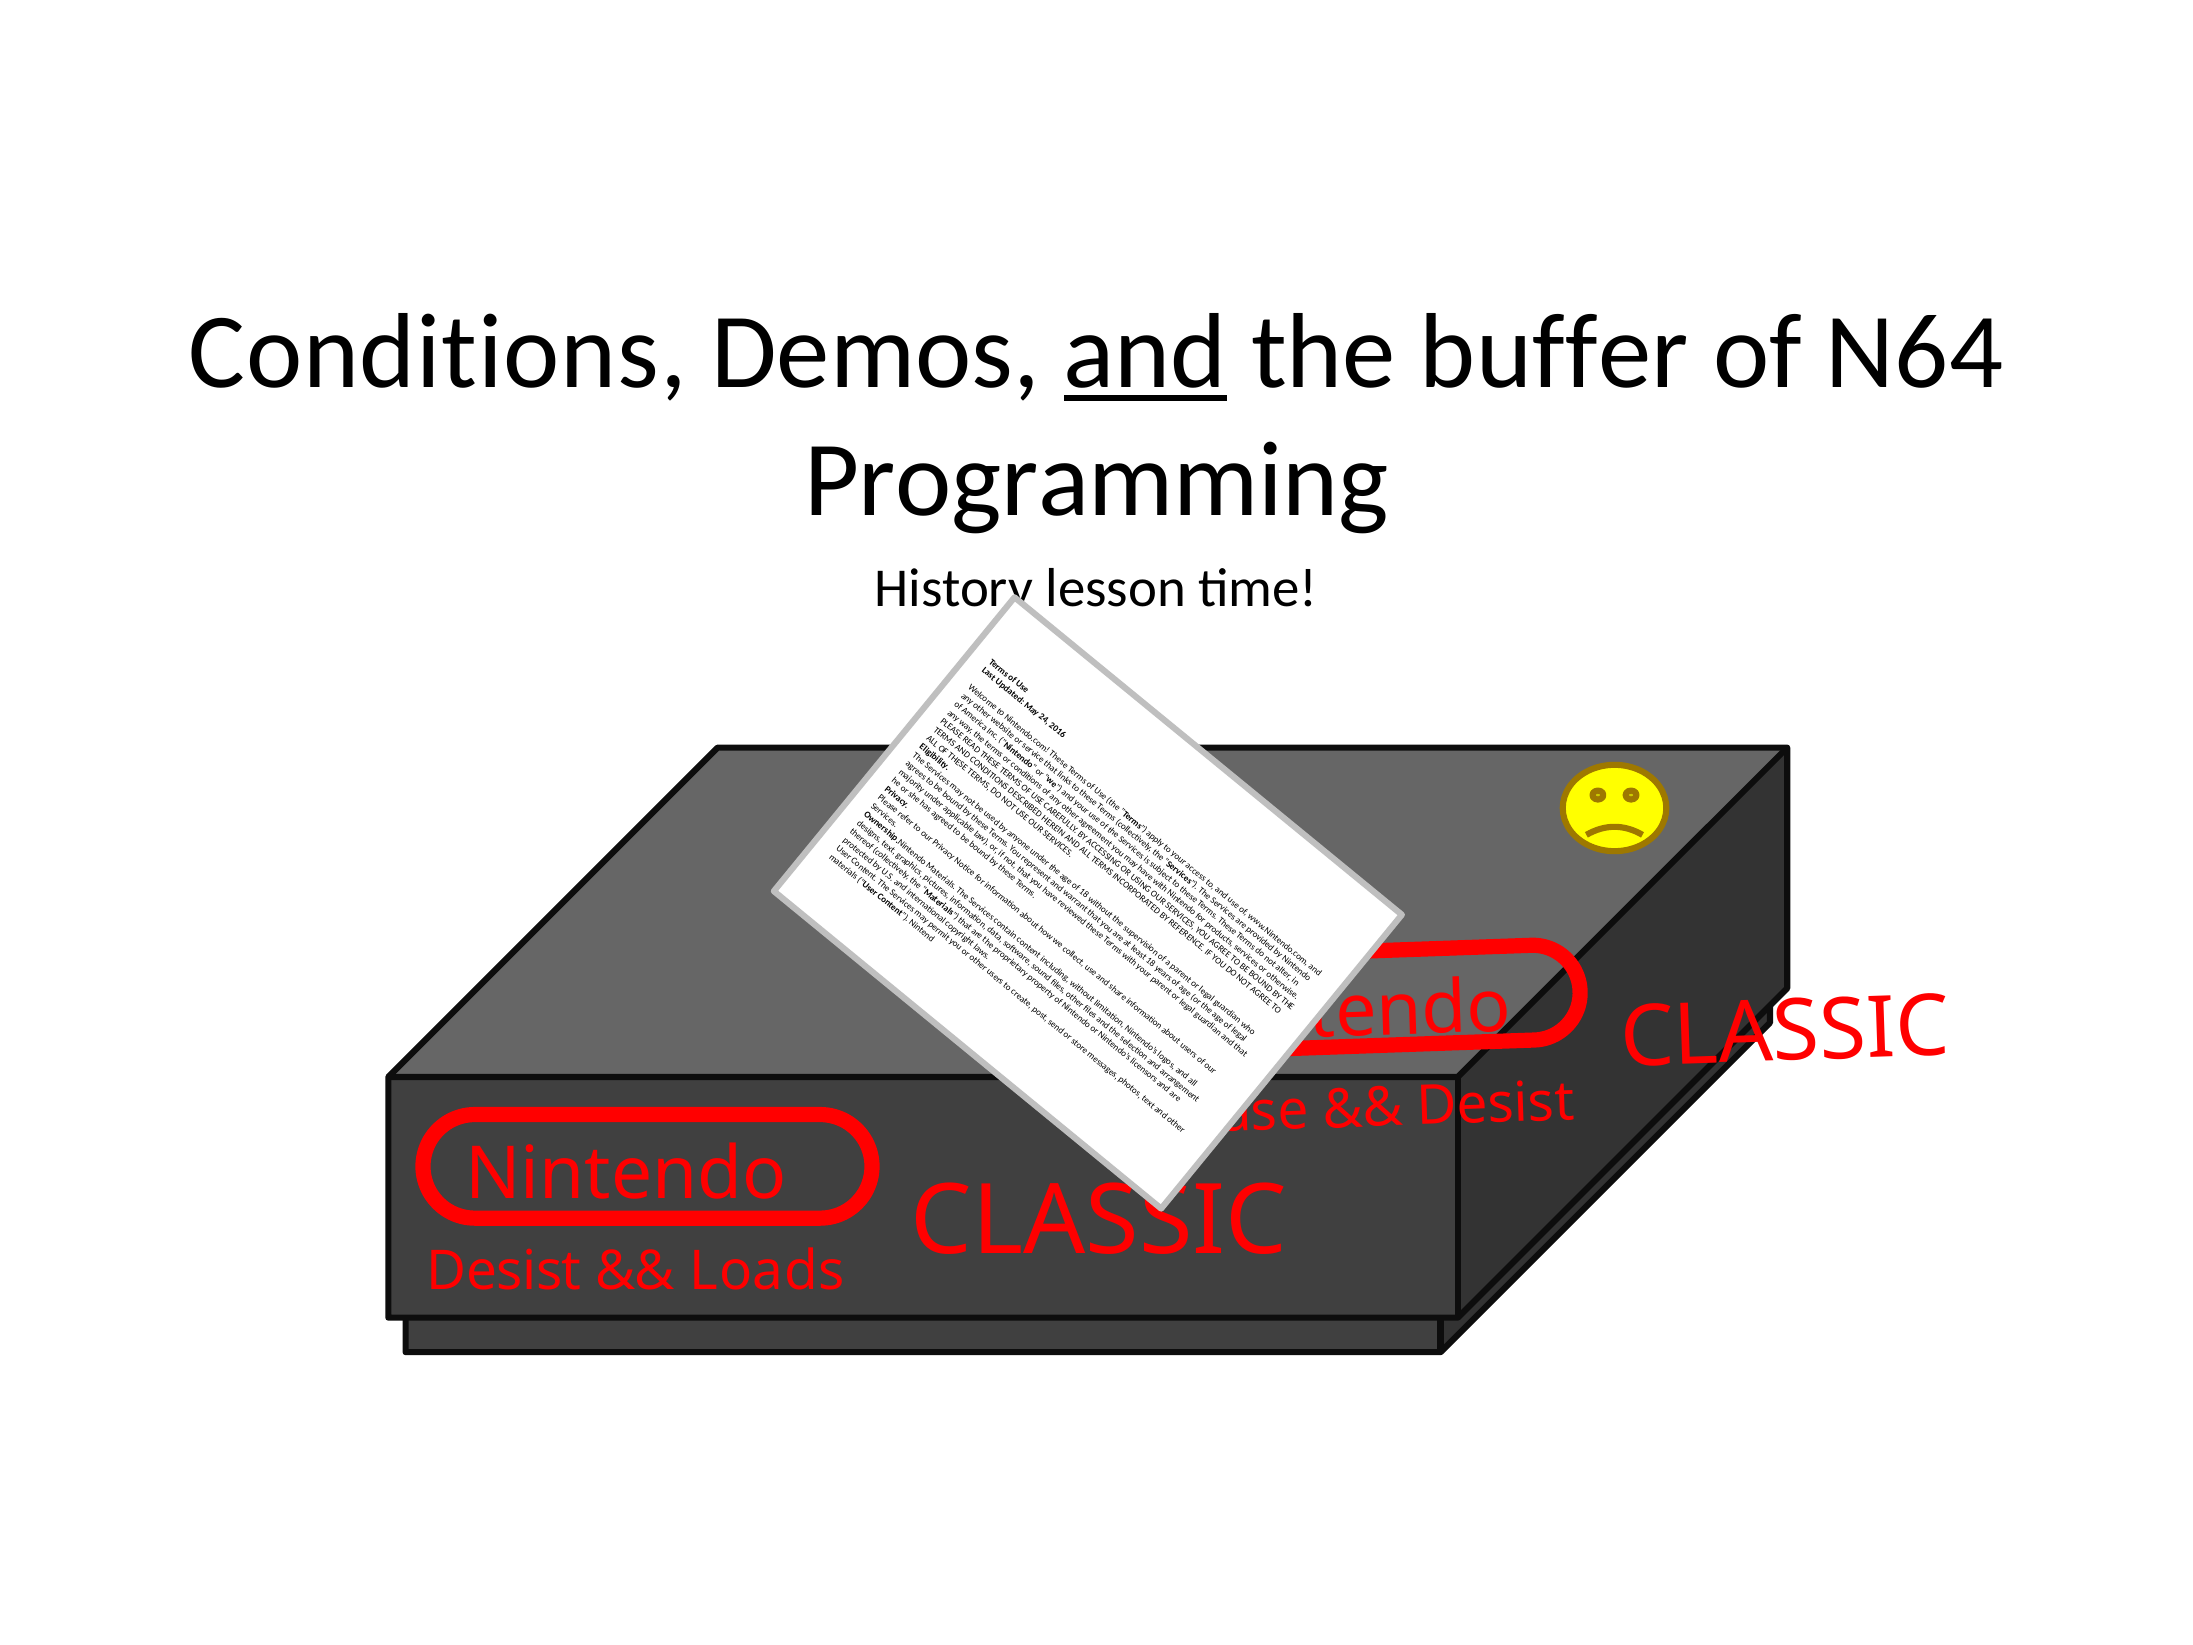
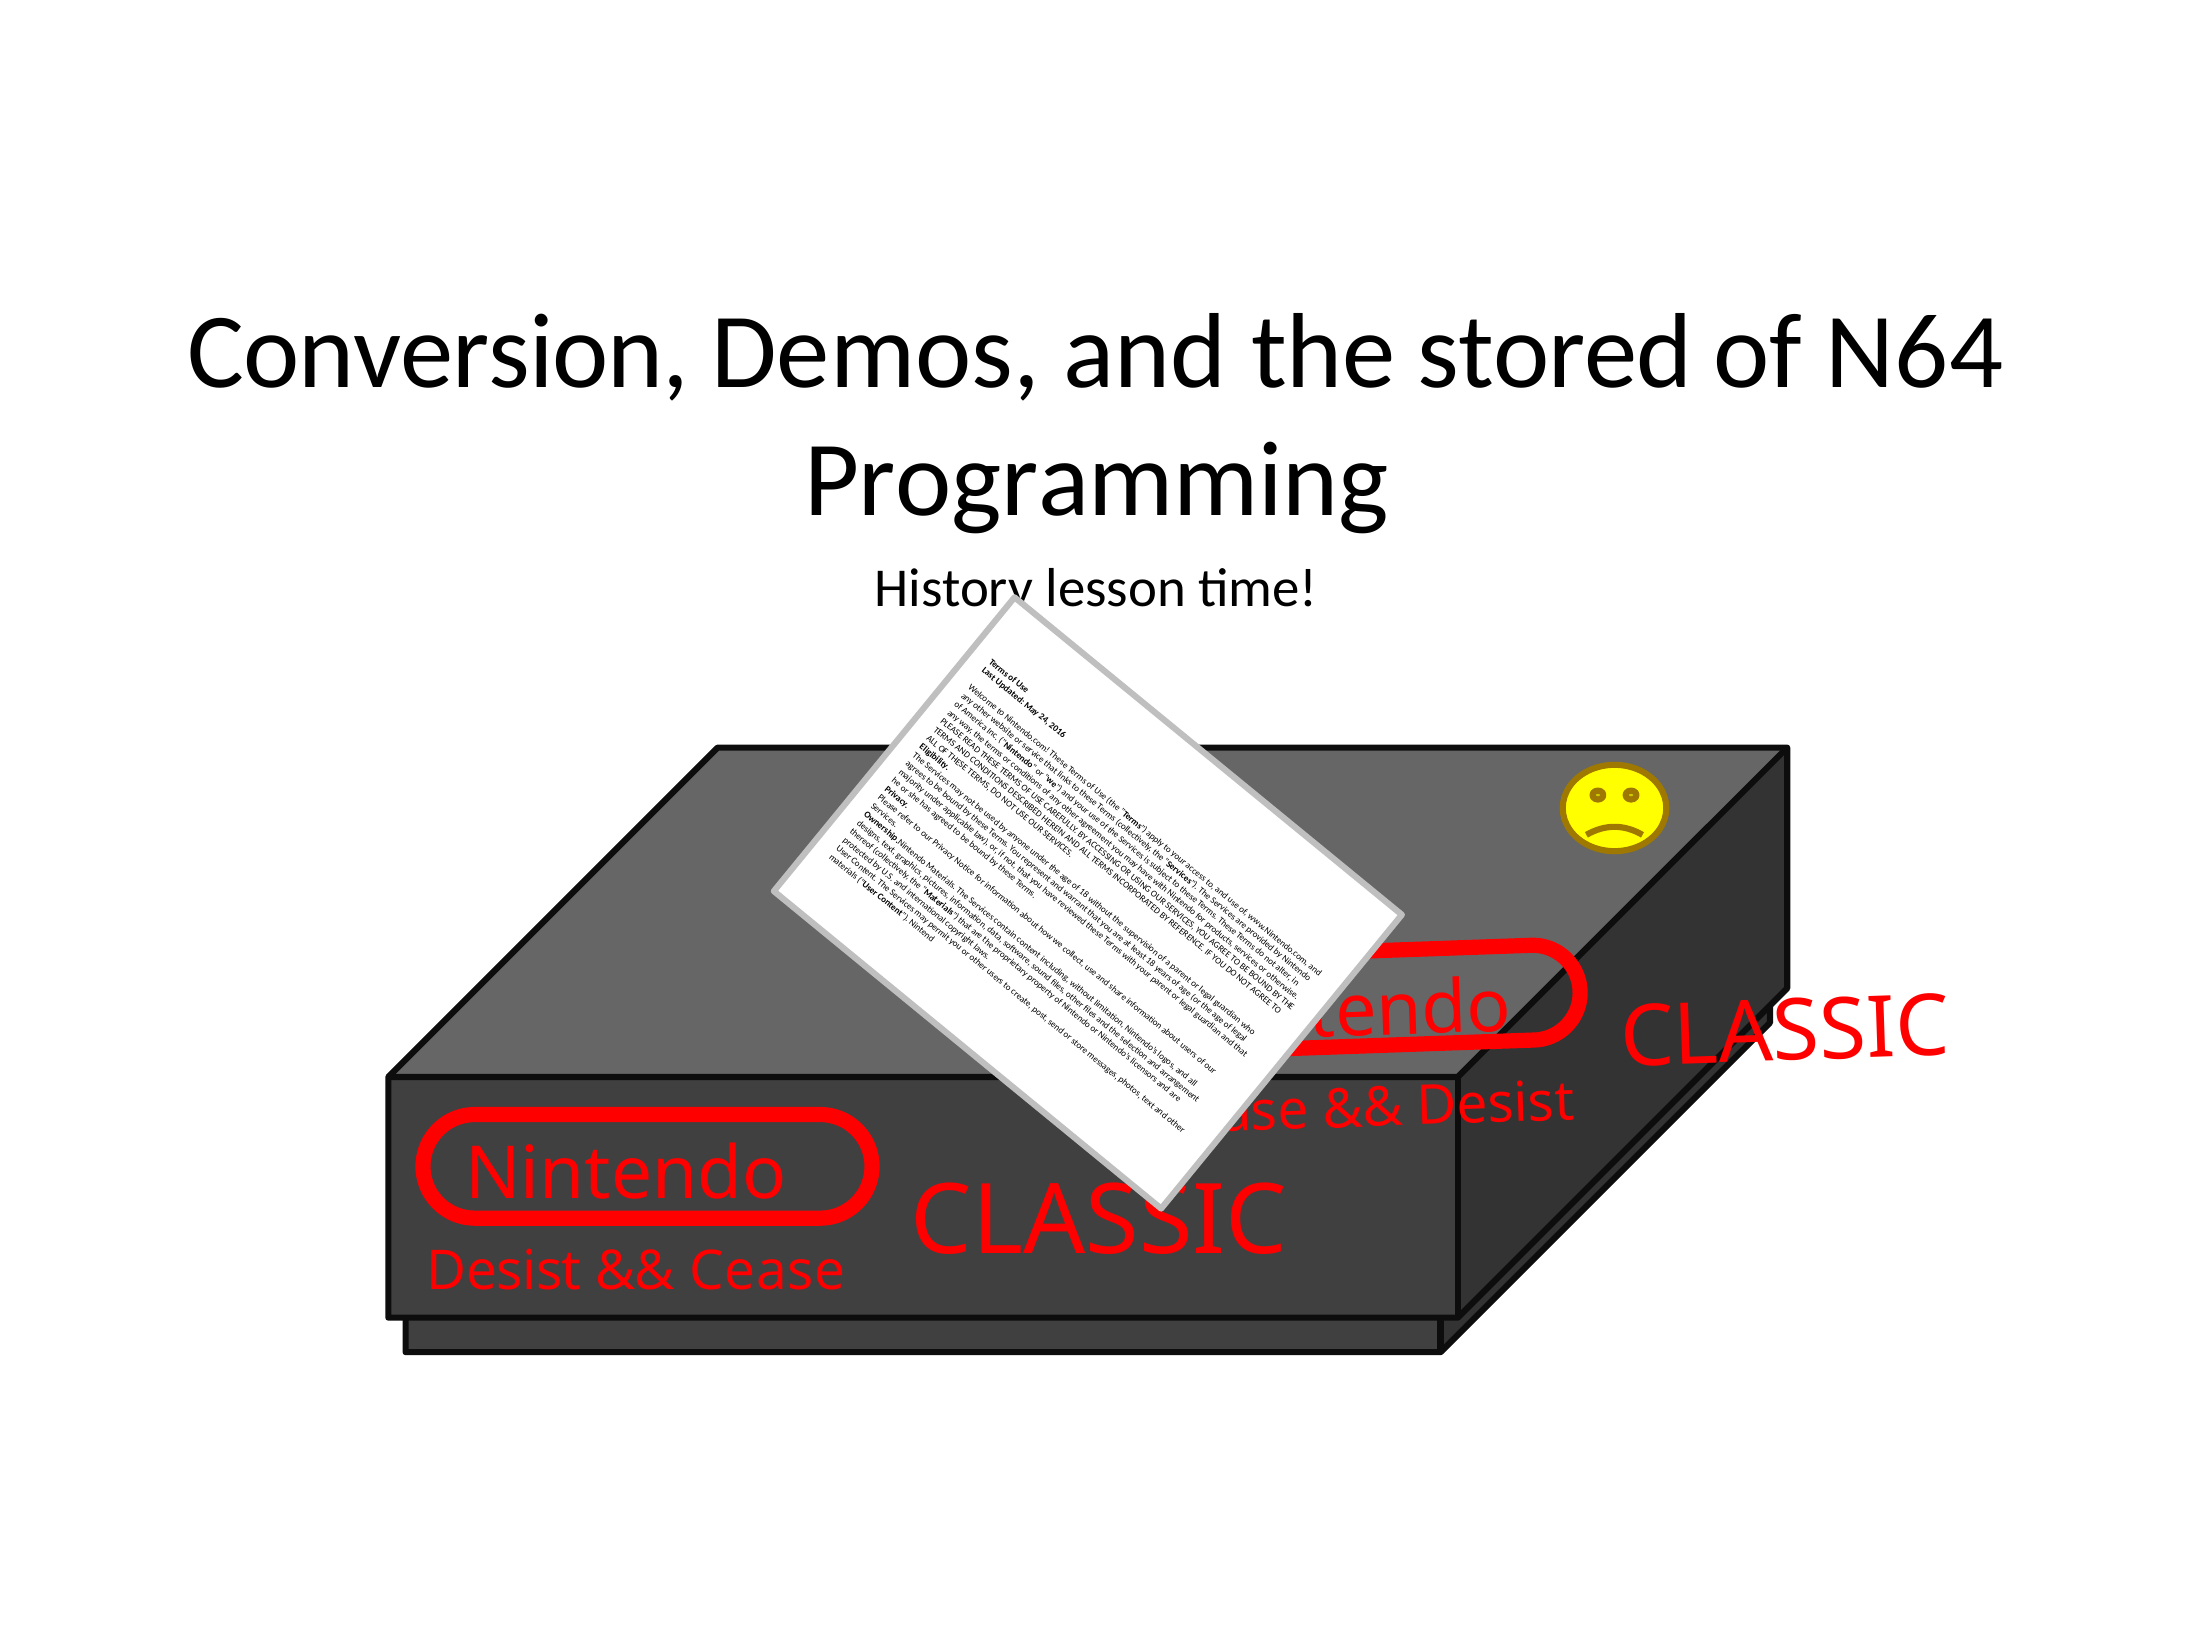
Conditions: Conditions -> Conversion (438, 352)
and underline: present -> none (1145, 352)
buffer: buffer -> stored (1555, 352)
Loads: Loads -> Cease (767, 1272)
